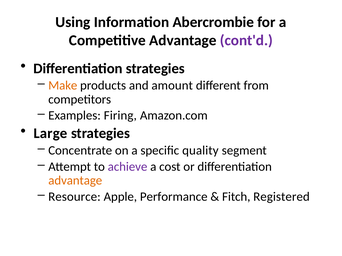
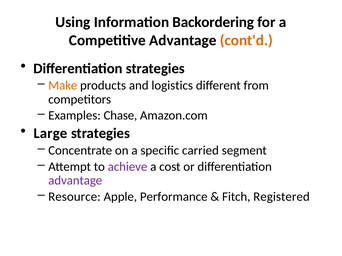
Abercrombie: Abercrombie -> Backordering (213, 22)
cont'd colour: purple -> orange (246, 40)
amount: amount -> logistics (172, 86)
Firing: Firing -> Chase (120, 116)
quality: quality -> carried (200, 151)
advantage colour: orange -> purple (75, 181)
